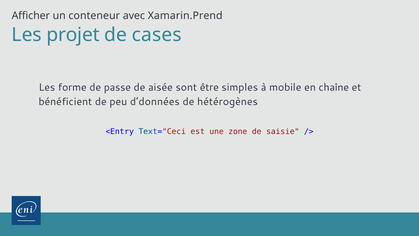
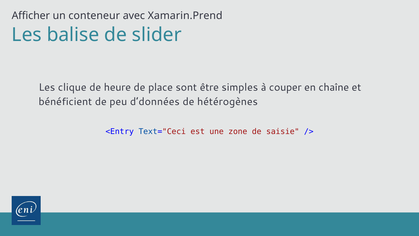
projet: projet -> balise (73, 35)
cases: cases -> slider (157, 35)
forme: forme -> clique (72, 87)
passe: passe -> heure (117, 87)
aisée: aisée -> place (161, 87)
mobile: mobile -> couper (285, 87)
